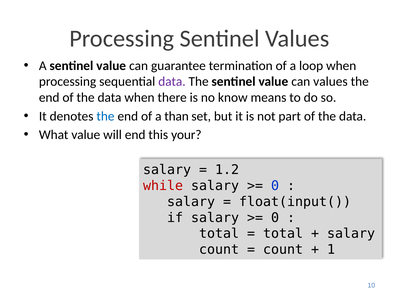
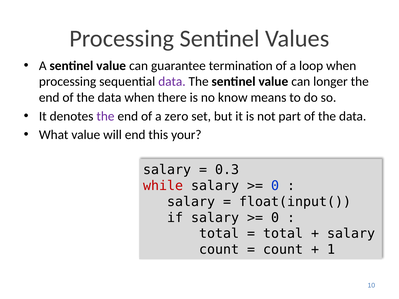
can values: values -> longer (330, 82)
the colour: blue -> purple (105, 116)
than: than -> zero (176, 116)
1.2: 1.2 -> 0.3 (227, 170)
